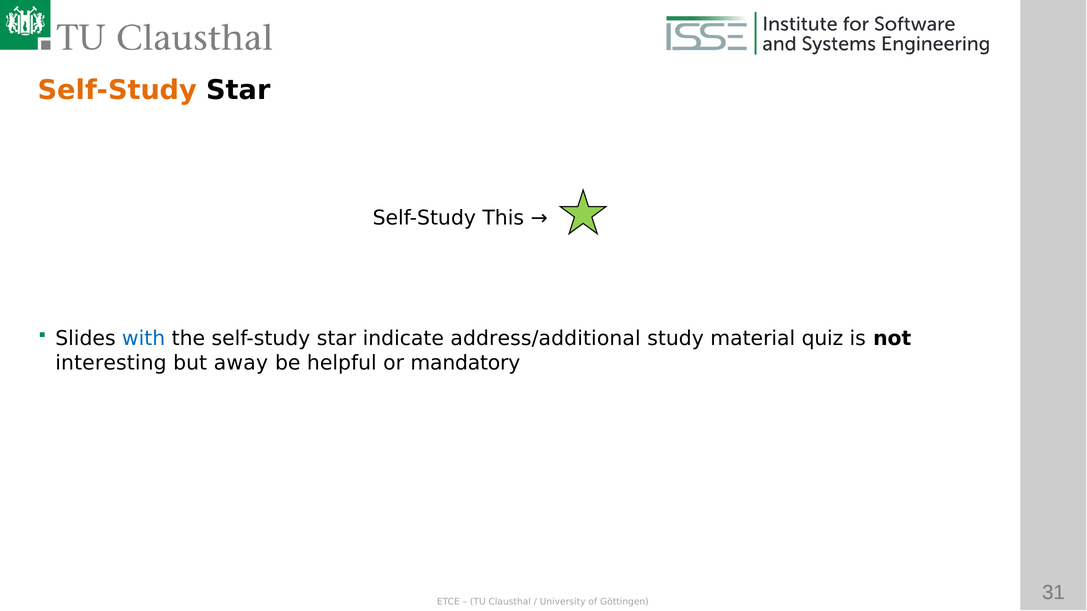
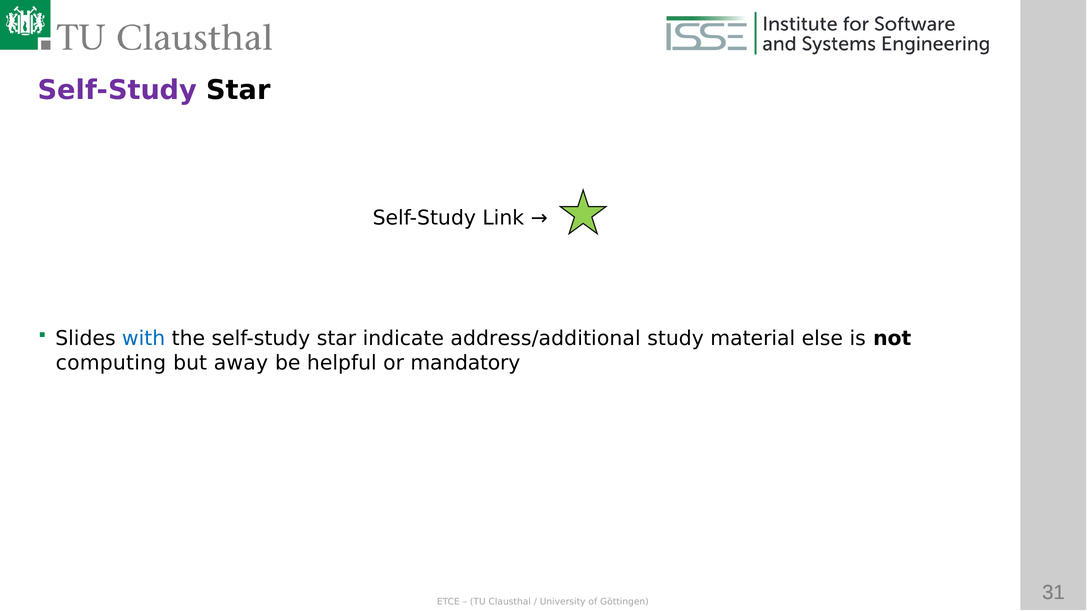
Self-Study colour: orange -> purple (117, 90)
This: This -> Link (503, 218)
quiz: quiz -> else (822, 339)
interesting: interesting -> computing (111, 363)
